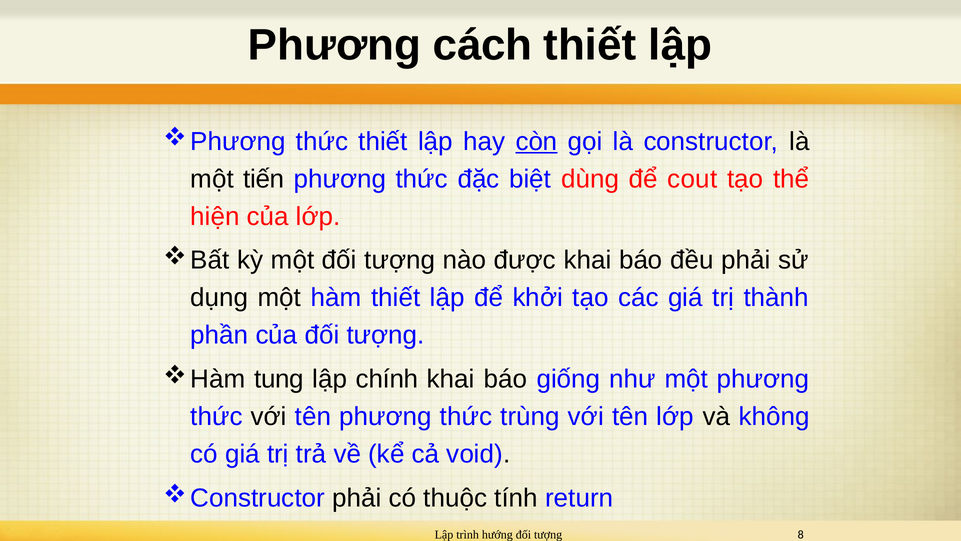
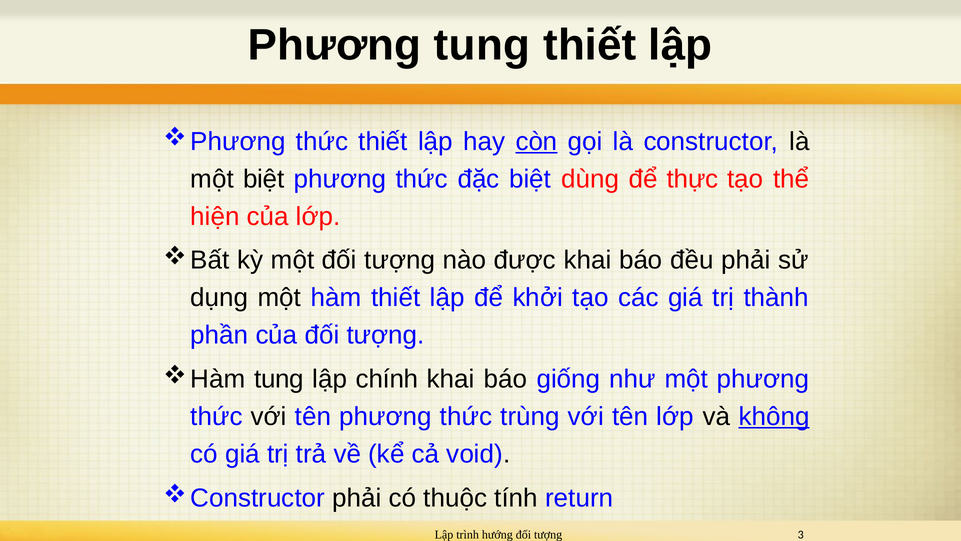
Phương cách: cách -> tung (482, 45)
một tiến: tiến -> biệt (264, 179)
cout: cout -> thực (693, 179)
không underline: none -> present (774, 416)
8: 8 -> 3 (801, 534)
